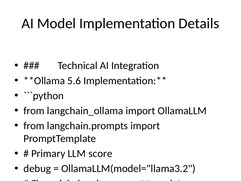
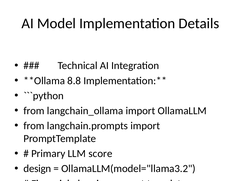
5.6: 5.6 -> 8.8 (74, 81)
debug: debug -> design (37, 168)
